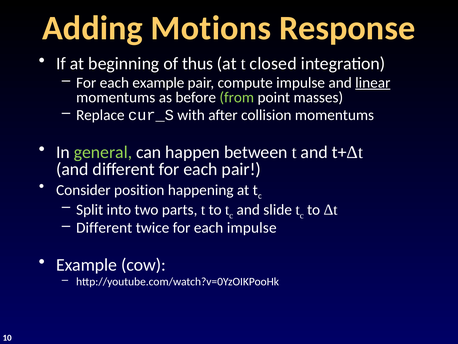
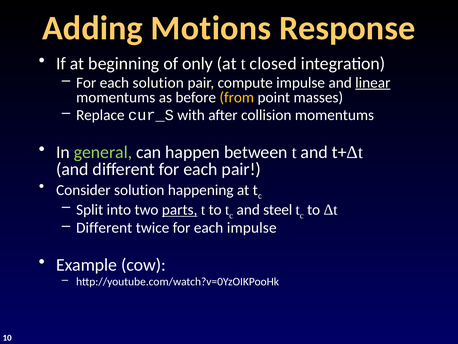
thus: thus -> only (198, 64)
each example: example -> solution (158, 83)
from colour: light green -> yellow (237, 97)
Consider position: position -> solution (139, 190)
parts underline: none -> present (180, 209)
slide: slide -> steel (278, 209)
